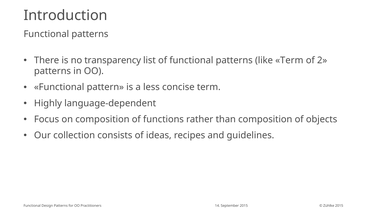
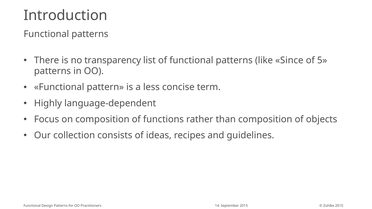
like Term: Term -> Since (289, 60)
2: 2 -> 5 (322, 60)
